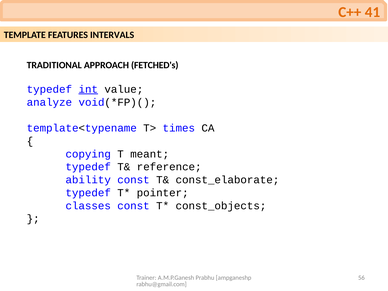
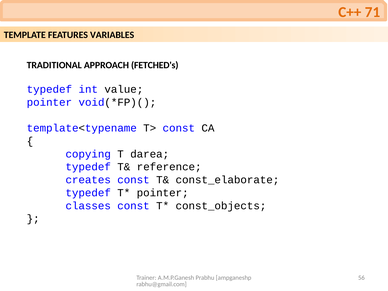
41: 41 -> 71 (373, 12)
INTERVALS: INTERVALS -> VARIABLES (112, 35)
int underline: present -> none (88, 89)
analyze: analyze -> pointer (49, 102)
T> times: times -> const (179, 128)
meant: meant -> darea (150, 154)
ability: ability -> creates (88, 180)
